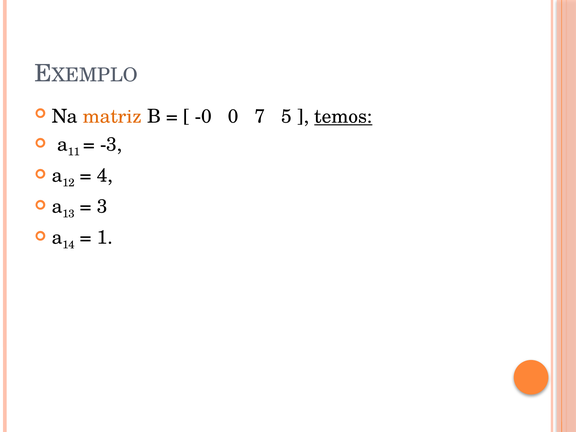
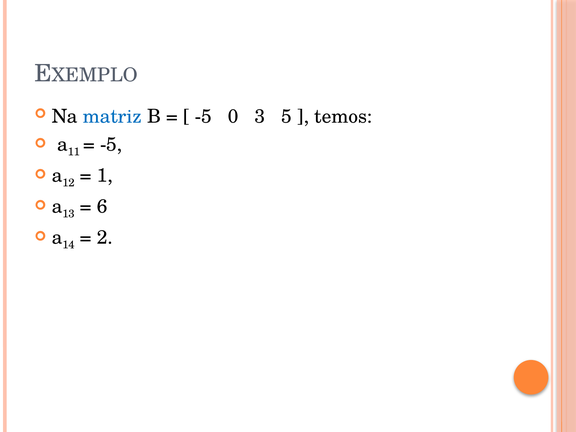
matriz colour: orange -> blue (112, 117)
-0: -0 -> -5 (203, 117)
7: 7 -> 3 (260, 117)
temos underline: present -> none (343, 117)
-3: -3 -> -5 (111, 144)
4: 4 -> 1 (105, 175)
3: 3 -> 6 (102, 206)
1: 1 -> 2 (105, 237)
